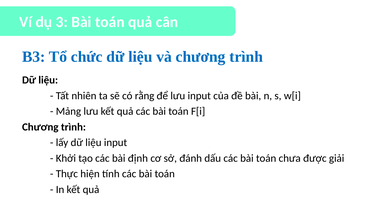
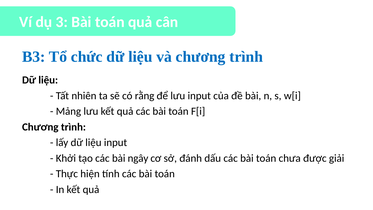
định: định -> ngây (138, 158)
